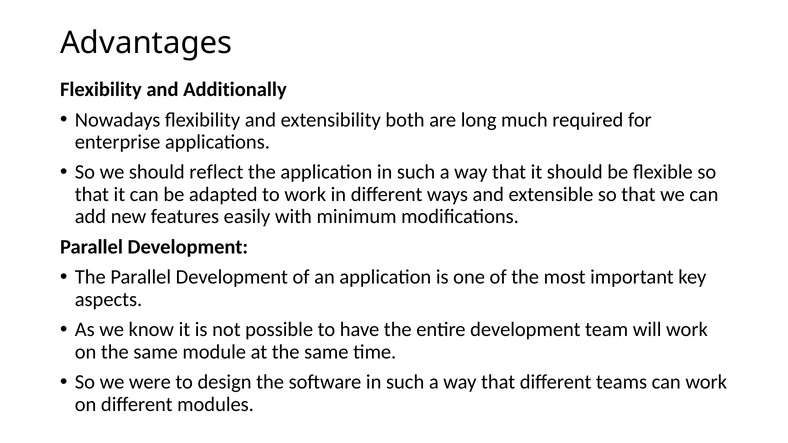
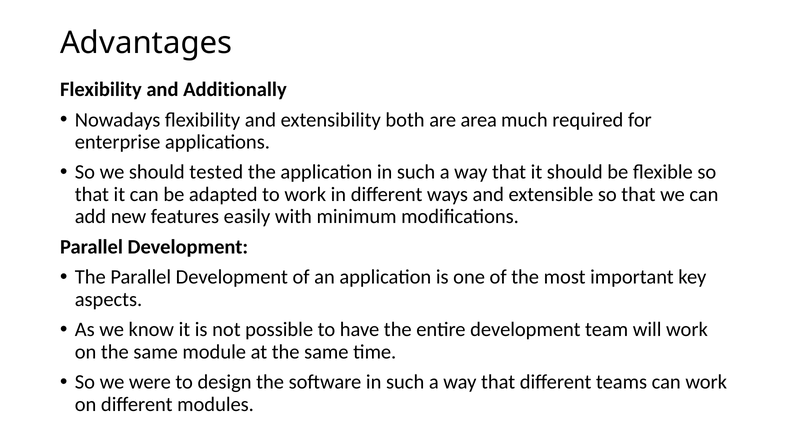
long: long -> area (479, 120)
reflect: reflect -> tested (216, 172)
